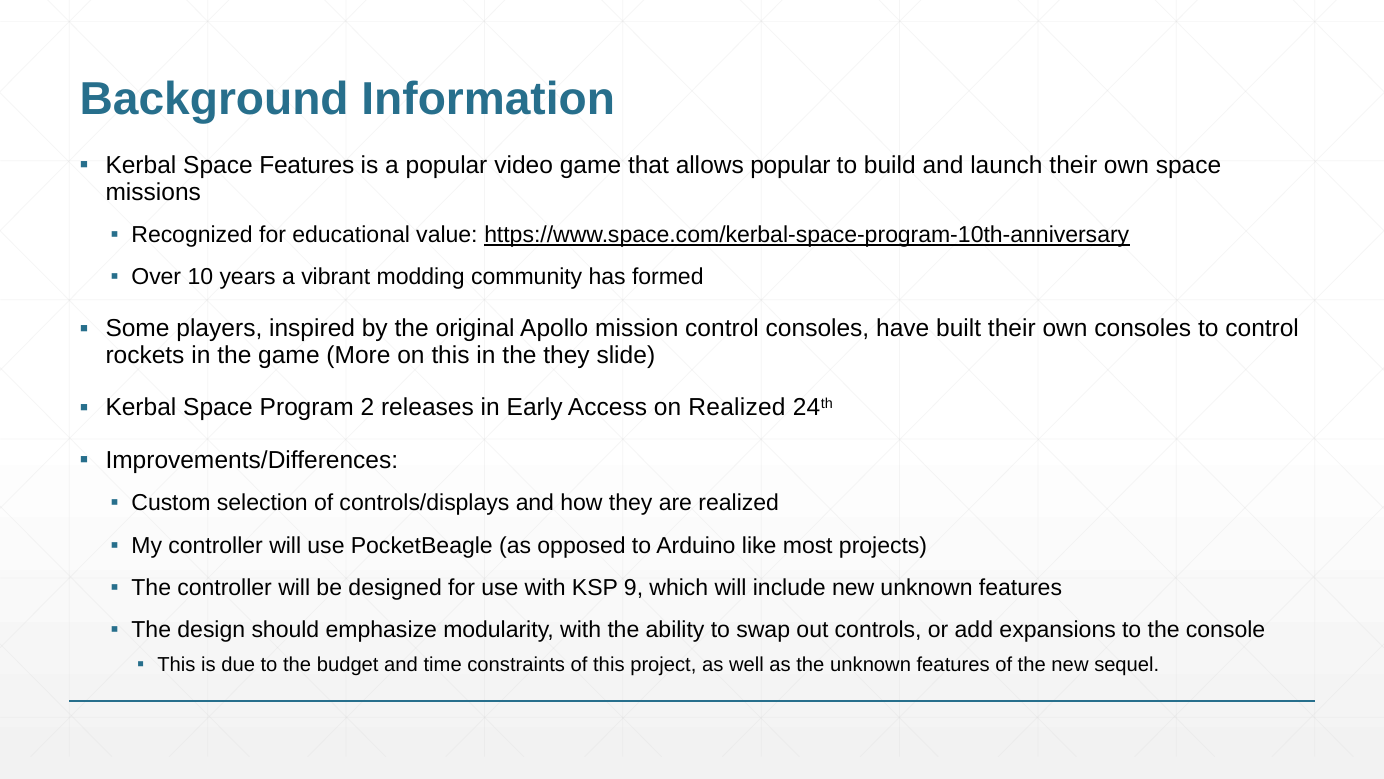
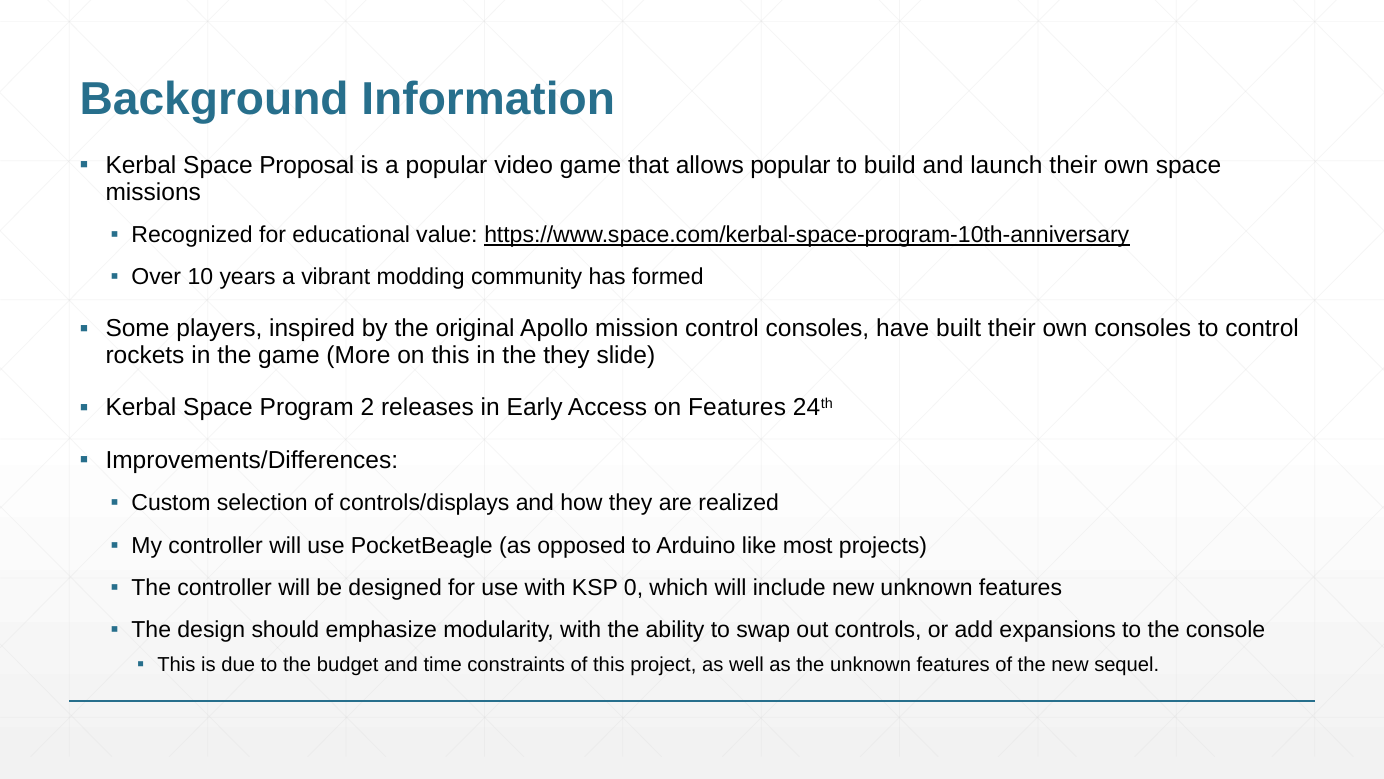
Space Features: Features -> Proposal (307, 165)
on Realized: Realized -> Features (737, 407)
9: 9 -> 0 (634, 587)
